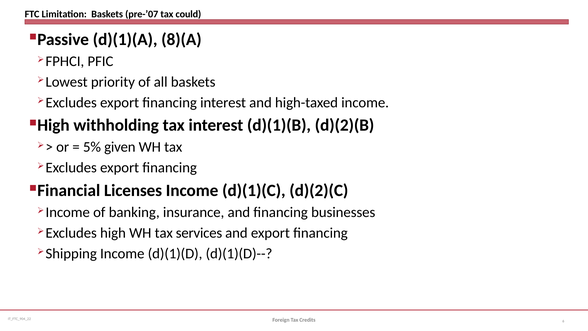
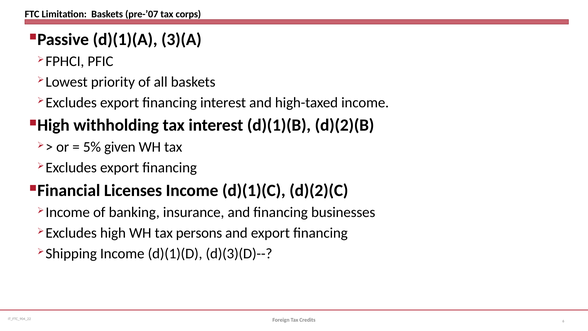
could: could -> corps (188, 14)
8)(A: 8)(A -> 3)(A (181, 39)
services: services -> persons (199, 233)
d)(1)(D)--: d)(1)(D)-- -> d)(3)(D)-- (239, 253)
